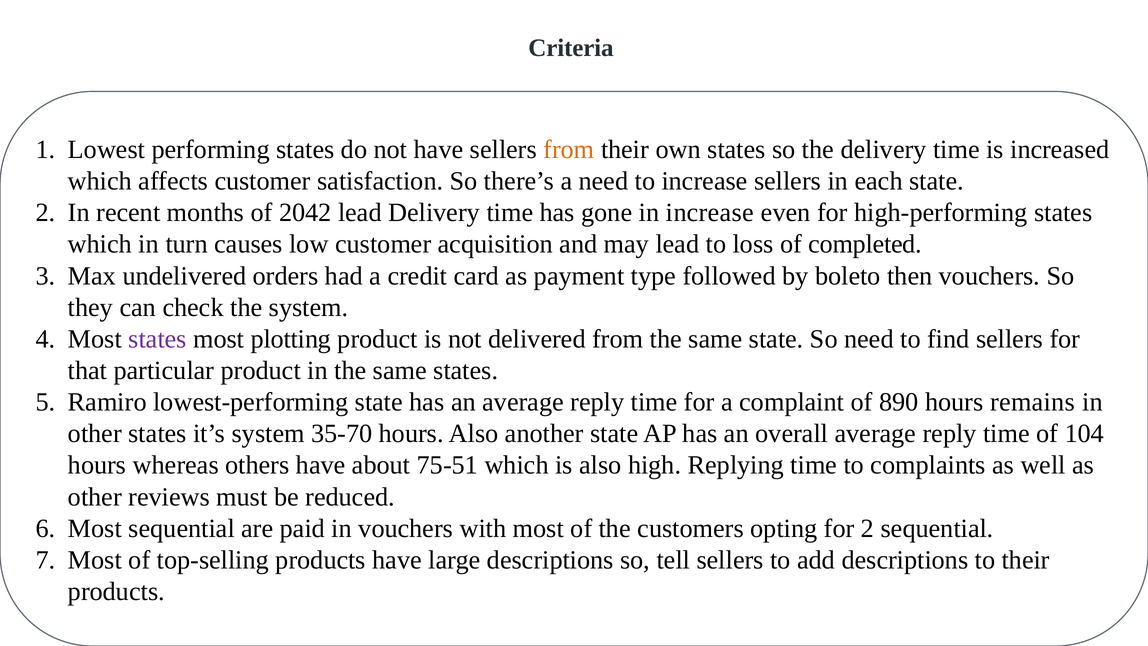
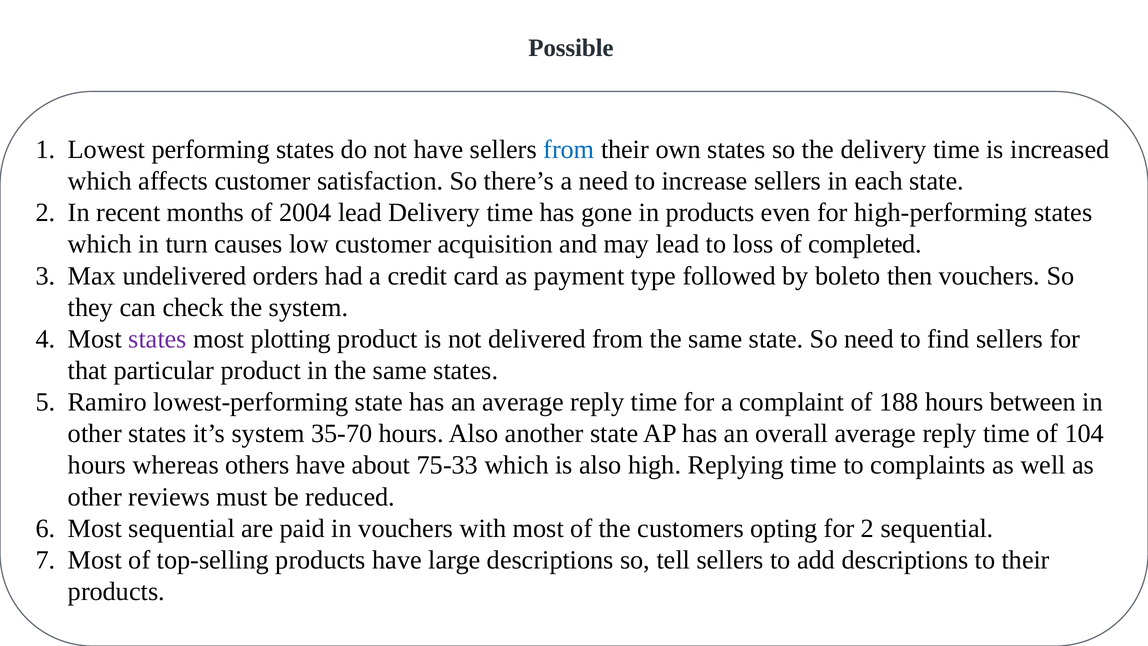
Criteria: Criteria -> Possible (571, 48)
from colour: orange -> blue (569, 149)
2042: 2042 -> 2004 (305, 213)
in increase: increase -> products (710, 213)
890: 890 -> 188 (899, 402)
remains: remains -> between (1033, 402)
75-51: 75-51 -> 75-33 (447, 465)
